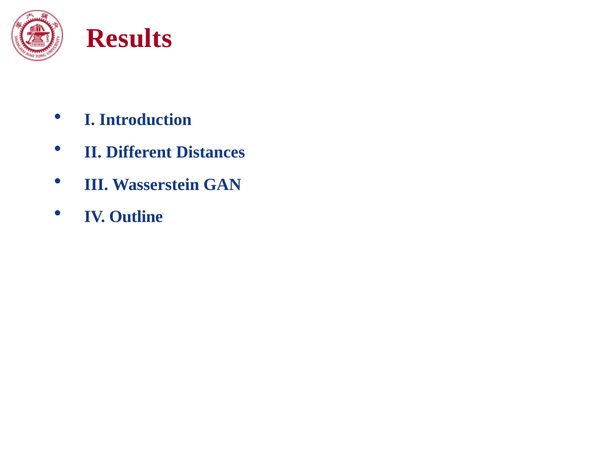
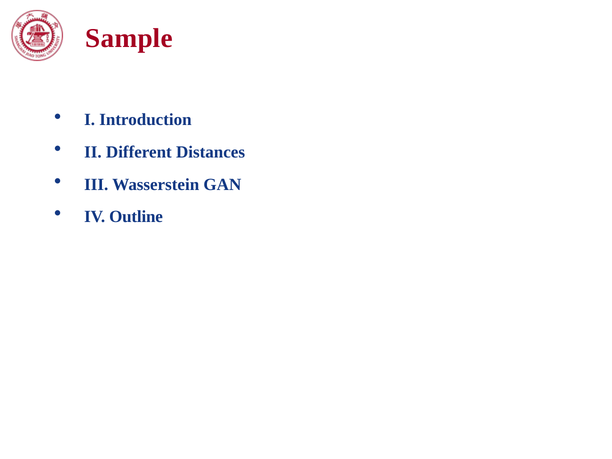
Results: Results -> Sample (129, 38)
